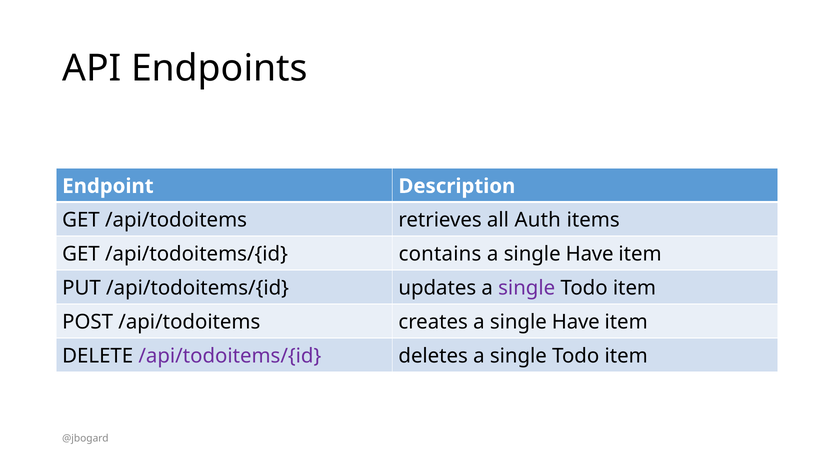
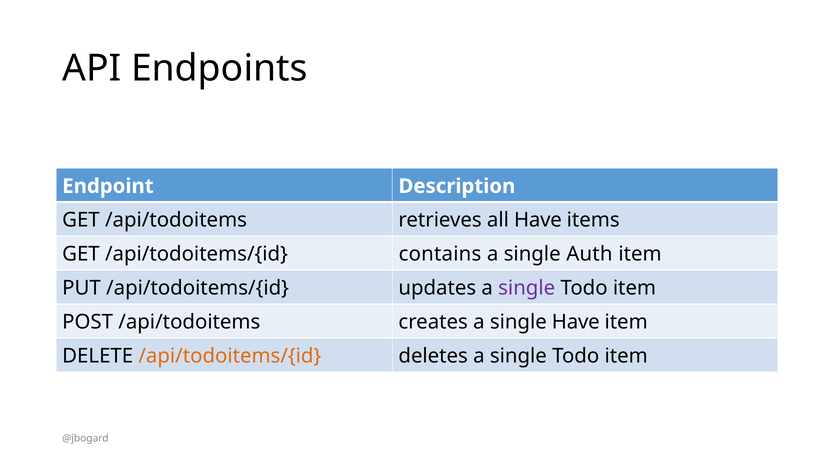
all Auth: Auth -> Have (538, 220)
Have: Have -> Auth (589, 254)
/api/todoitems/{id colour: purple -> orange (230, 356)
